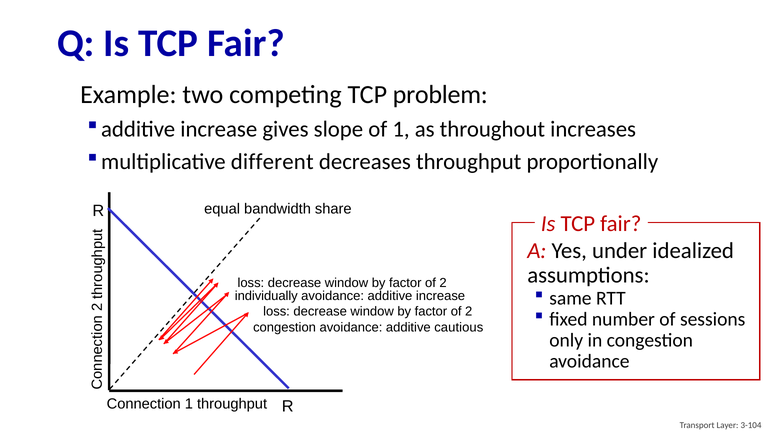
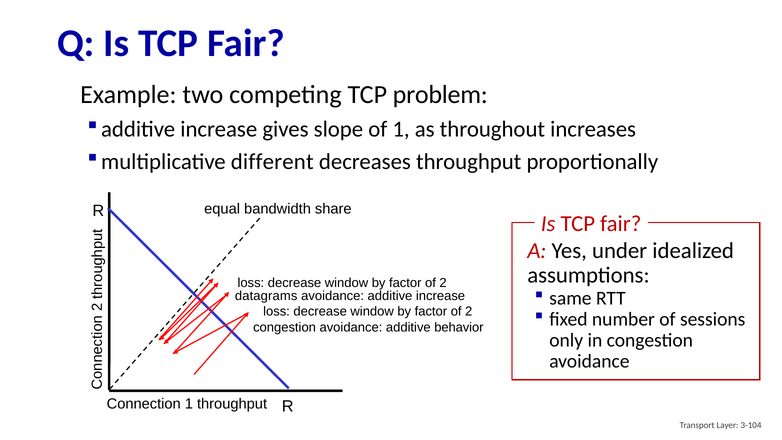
individually: individually -> datagrams (266, 296)
cautious: cautious -> behavior (459, 327)
